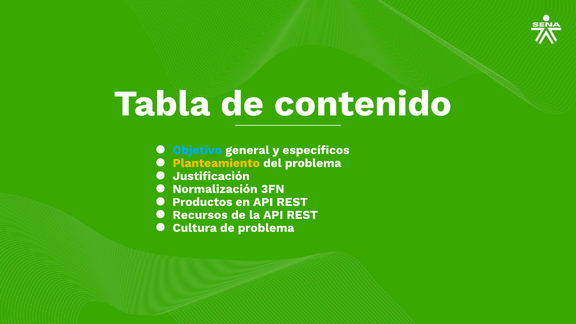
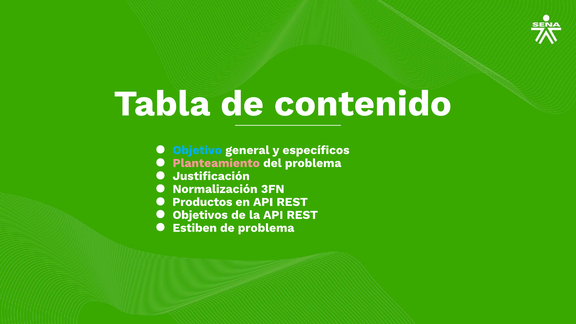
Planteamiento colour: yellow -> pink (216, 163)
Recursos: Recursos -> Objetivos (200, 215)
Cultura: Cultura -> Estiben (195, 228)
